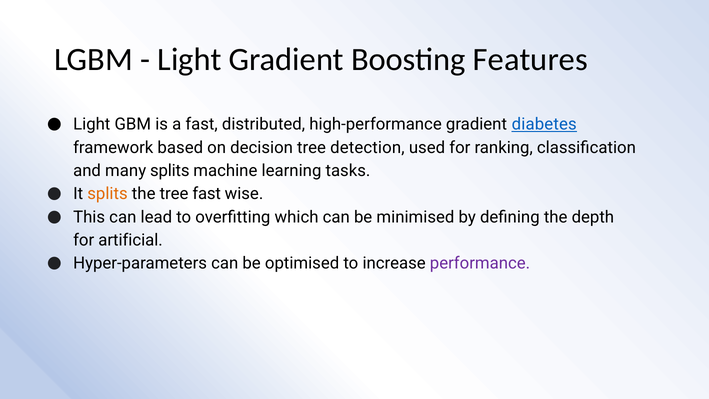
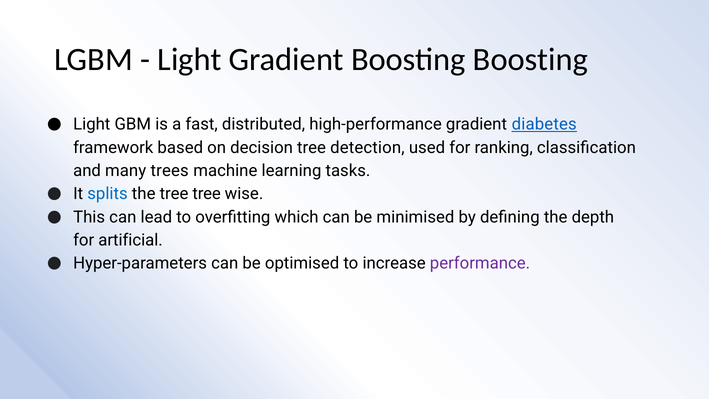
Boosting Features: Features -> Boosting (530, 60)
many splits: splits -> trees (170, 171)
splits colour: orange -> blue (108, 194)
tree fast: fast -> tree (207, 194)
